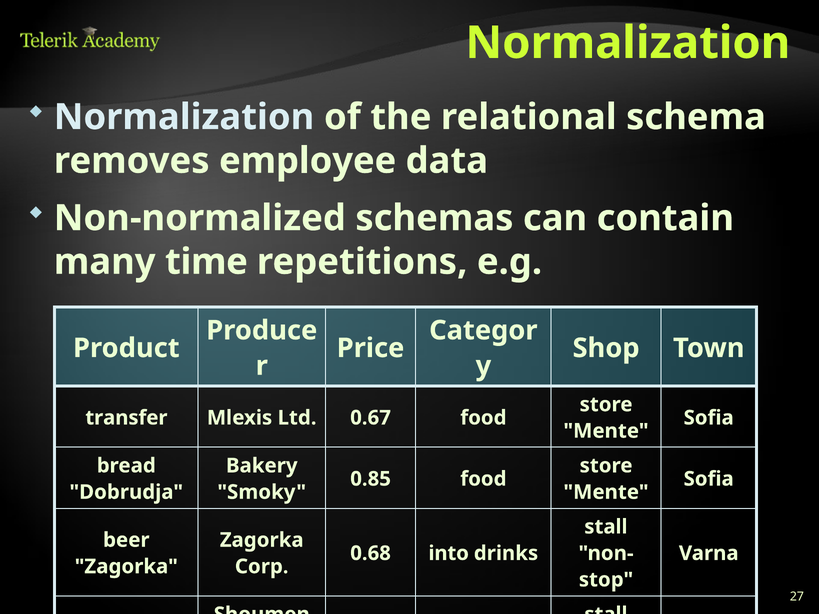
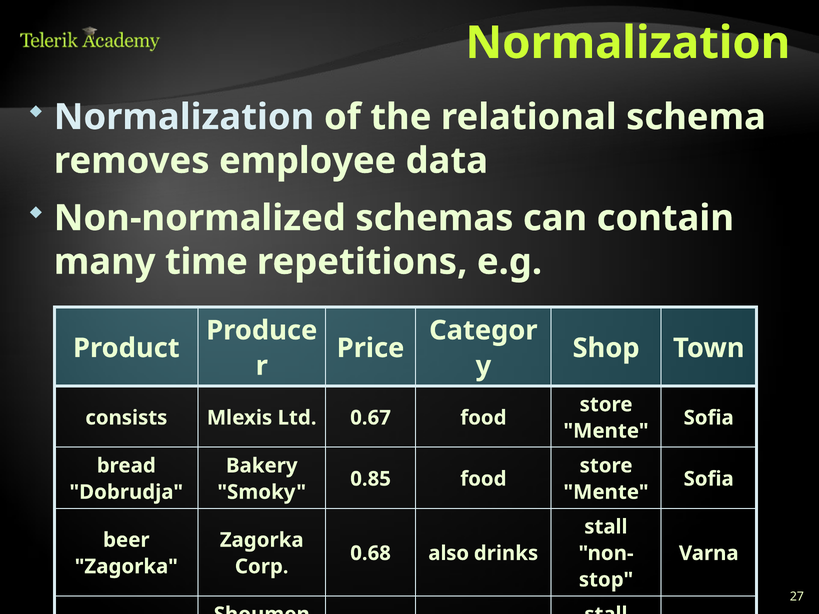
transfer: transfer -> consists (126, 418)
into: into -> also (449, 553)
